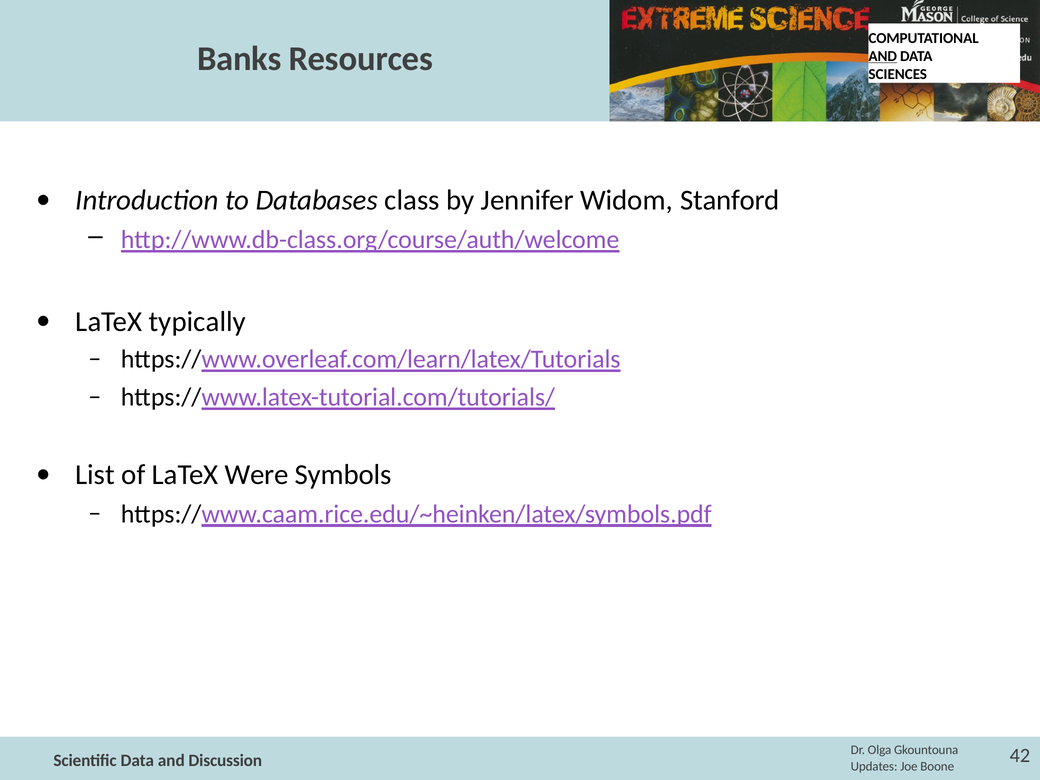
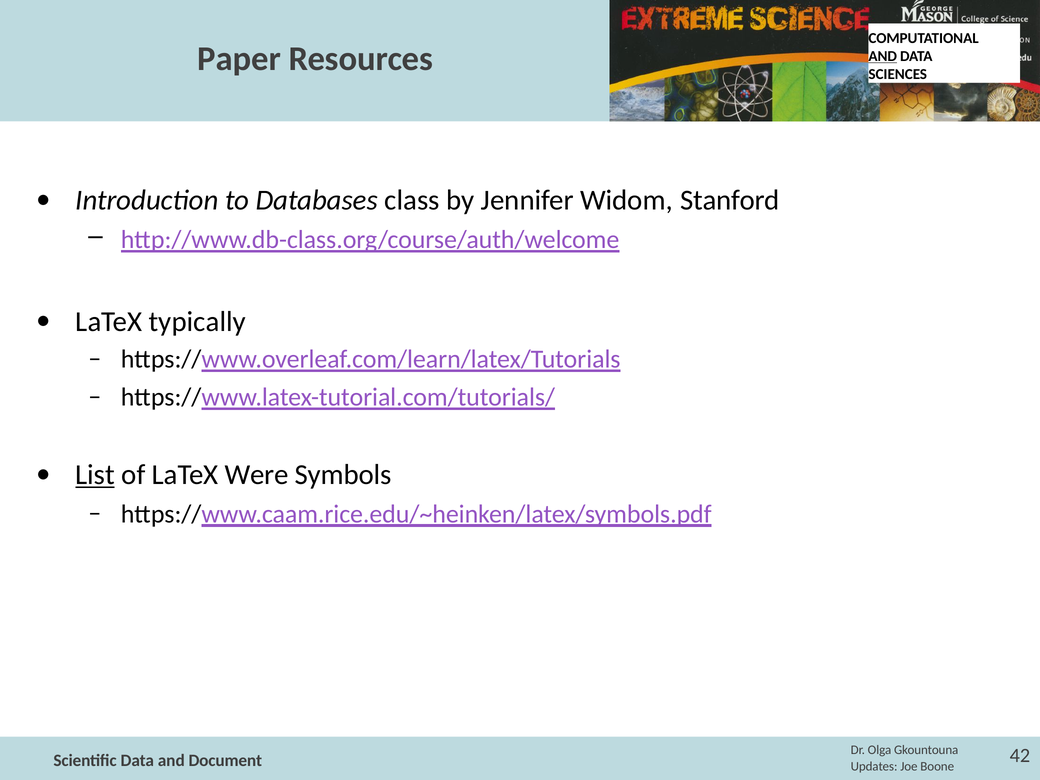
Banks: Banks -> Paper (239, 59)
List underline: none -> present (95, 475)
Discussion: Discussion -> Document (225, 761)
